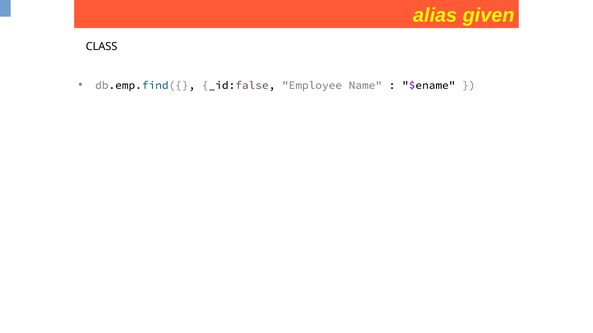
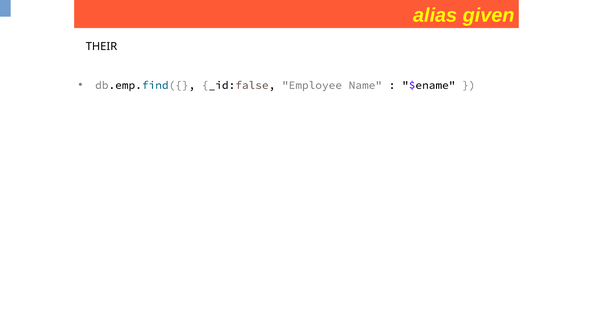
CLASS: CLASS -> THEIR (101, 47)
